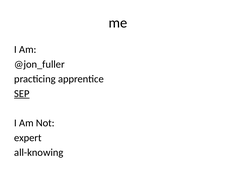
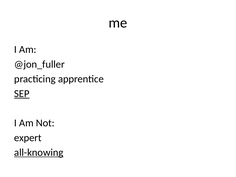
all-knowing underline: none -> present (39, 152)
